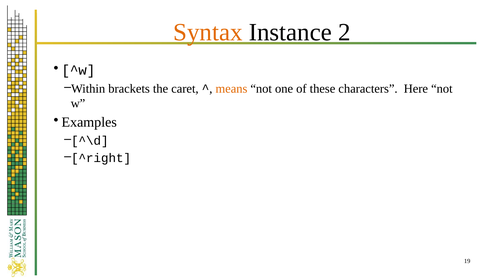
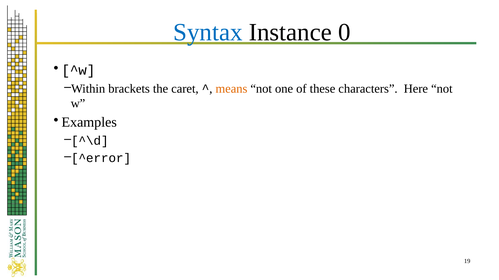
Syntax colour: orange -> blue (208, 32)
2: 2 -> 0 (344, 32)
^right: ^right -> ^error (101, 158)
